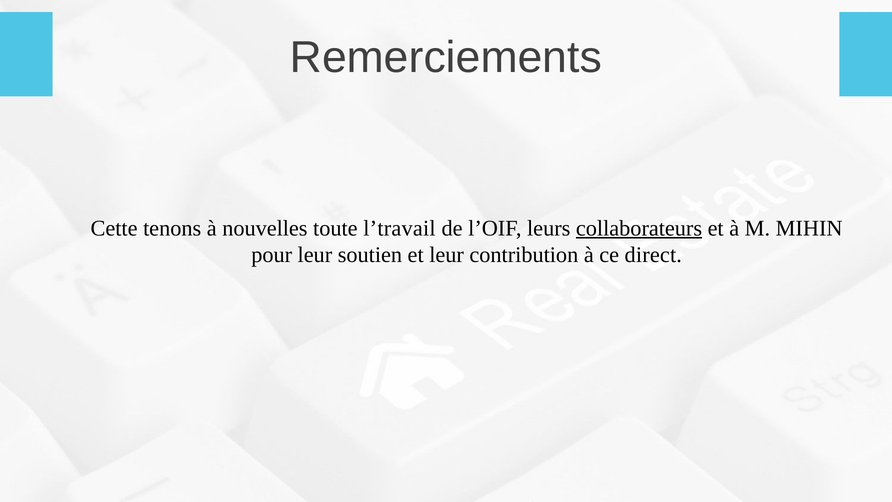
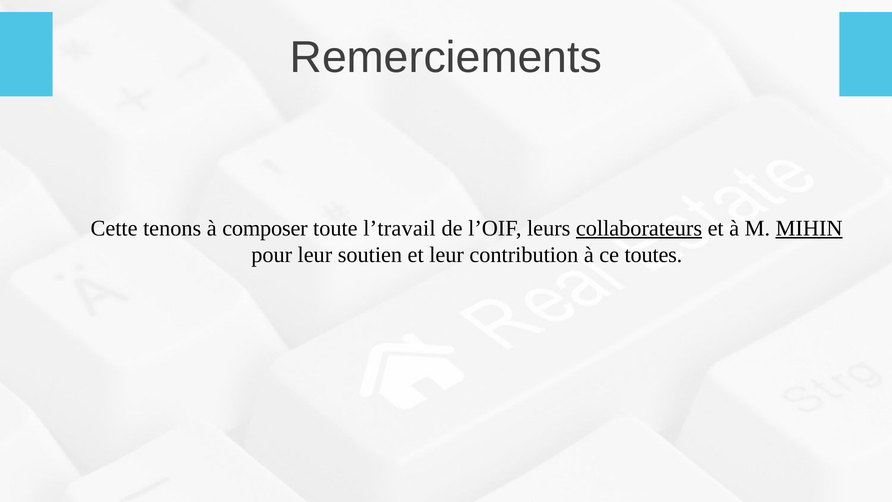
nouvelles: nouvelles -> composer (265, 228)
MIHIN underline: none -> present (809, 228)
direct: direct -> toutes (653, 255)
